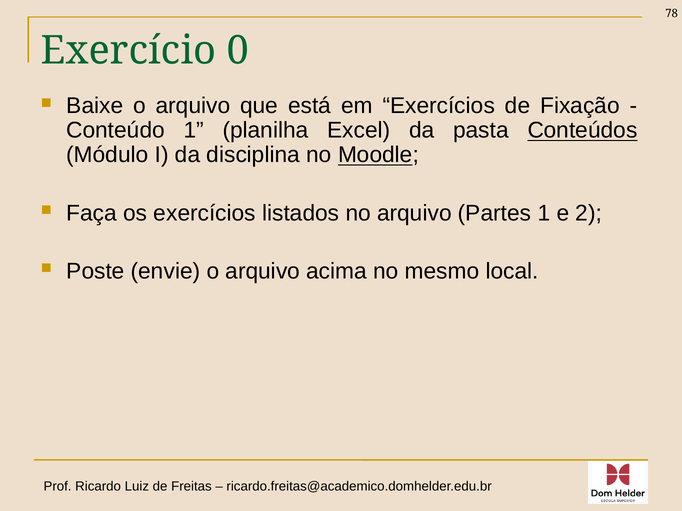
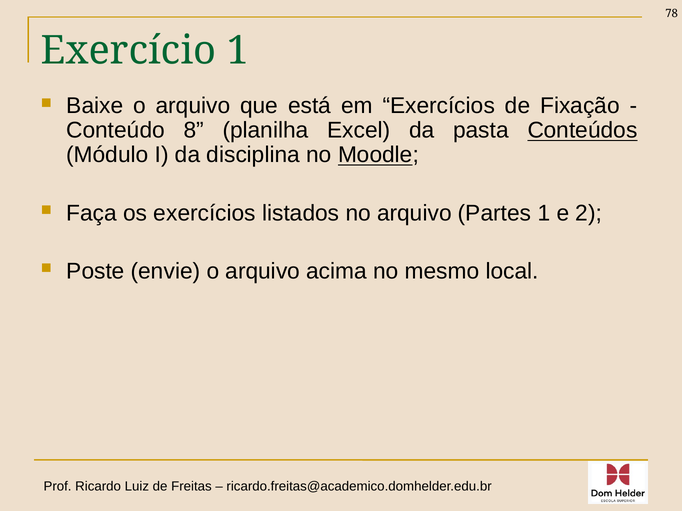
Exercício 0: 0 -> 1 (238, 51)
Conteúdo 1: 1 -> 8 (194, 131)
